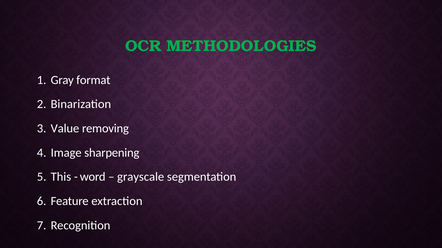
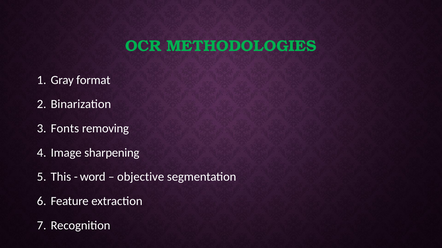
Value: Value -> Fonts (65, 129)
grayscale: grayscale -> objective (141, 177)
